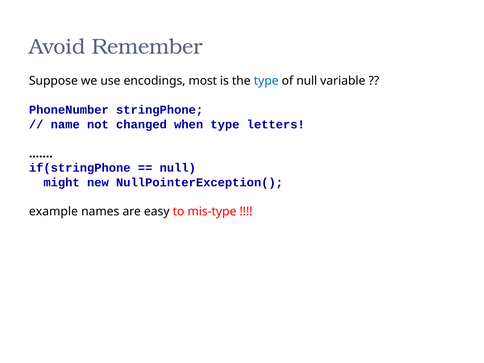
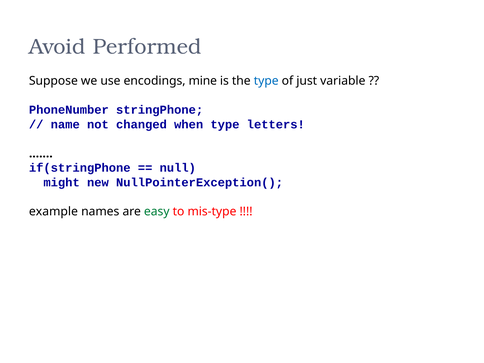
Remember: Remember -> Performed (147, 47)
most: most -> mine (203, 81)
of null: null -> just (307, 81)
easy colour: black -> green (157, 211)
